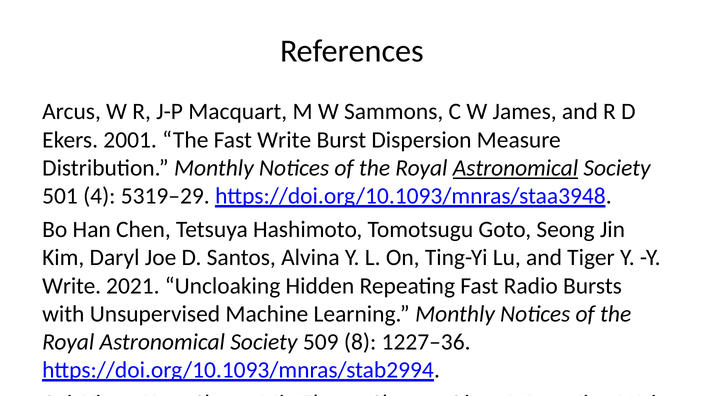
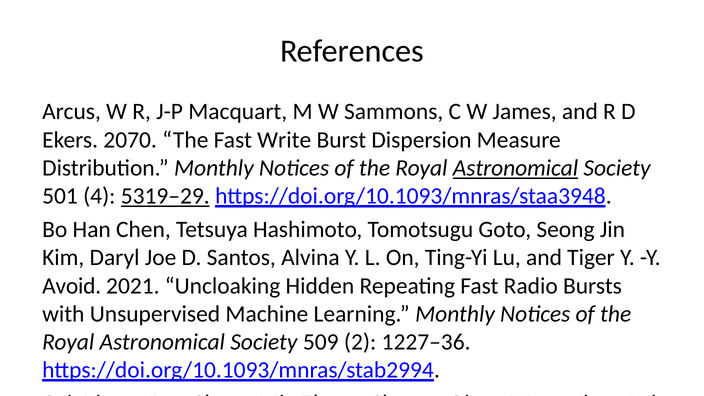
2001: 2001 -> 2070 (130, 140)
5319–29 underline: none -> present (165, 196)
Write: Write -> Avoid (72, 286)
509 8: 8 -> 2 (360, 342)
